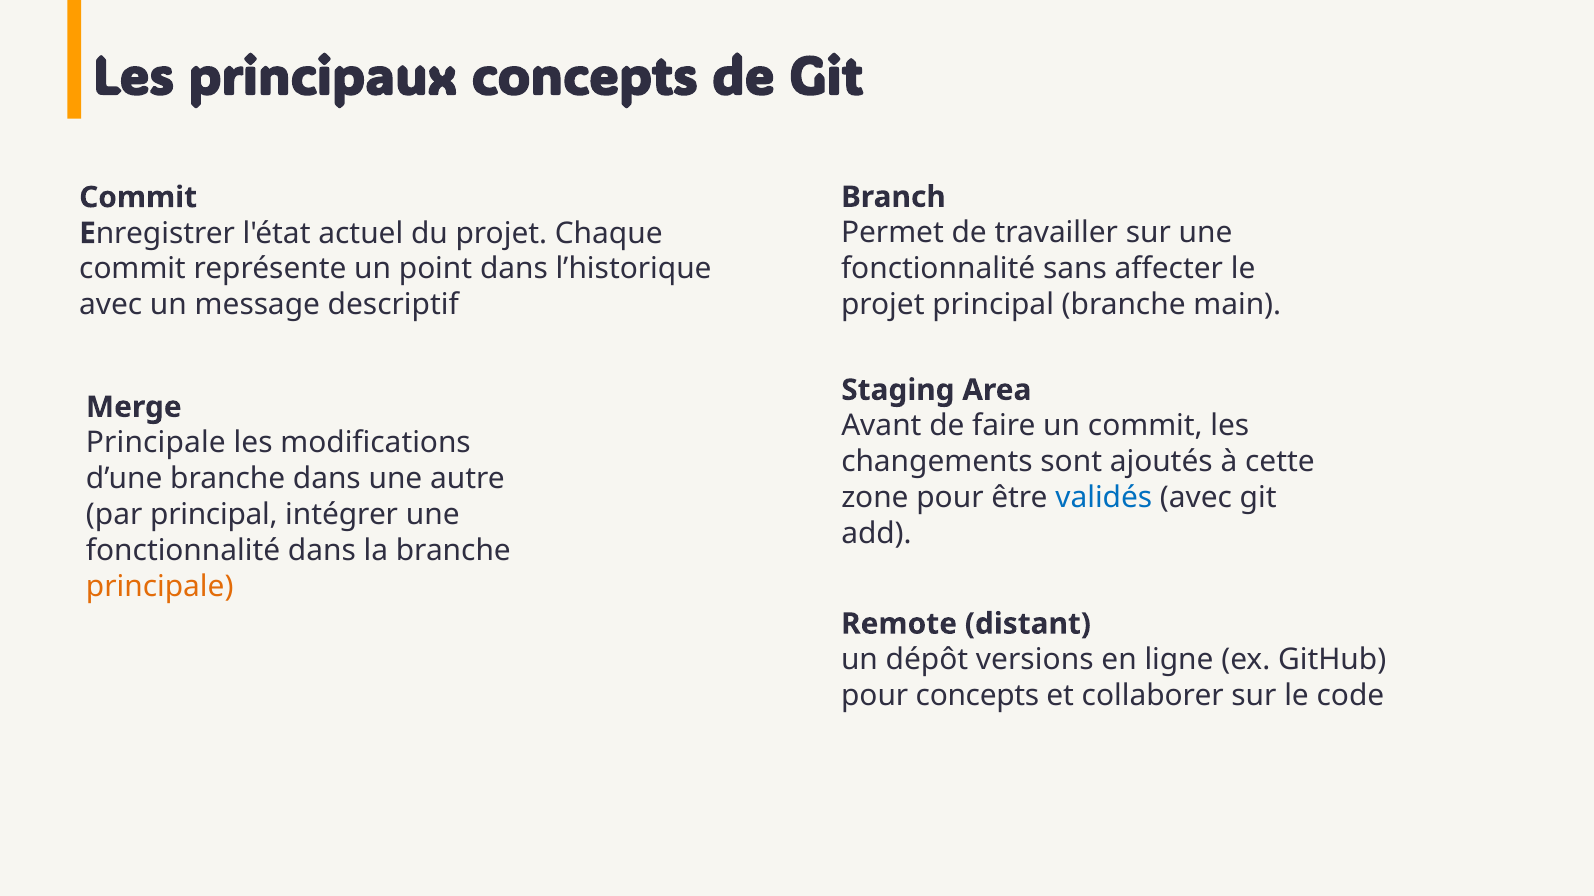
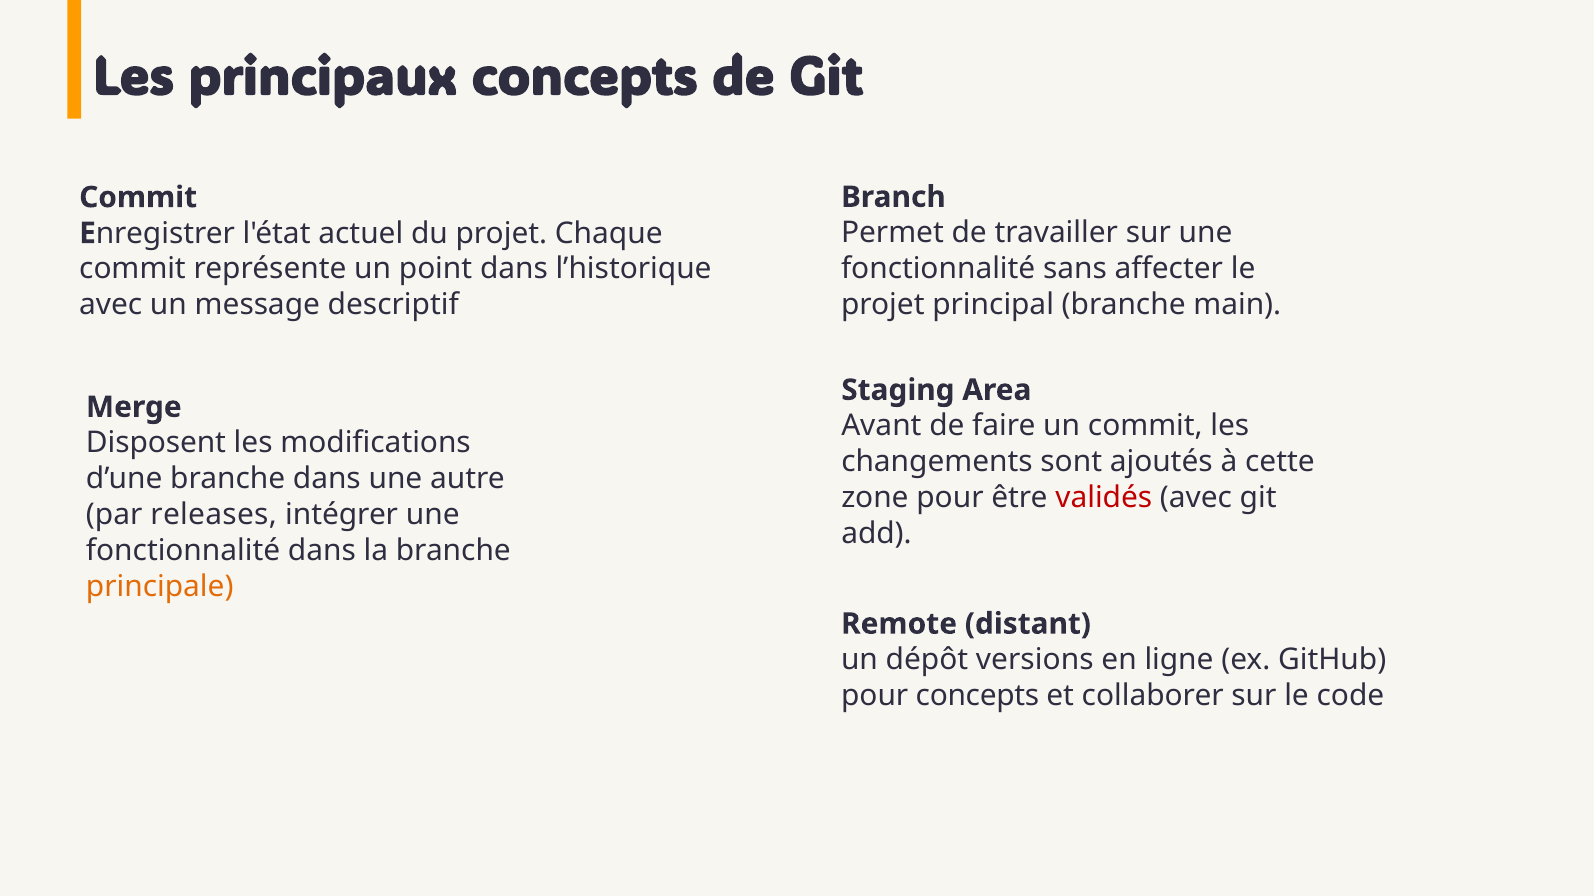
Principale: Principale -> Disposent (156, 443)
validés colour: blue -> red (1104, 498)
par principal: principal -> releases (214, 515)
